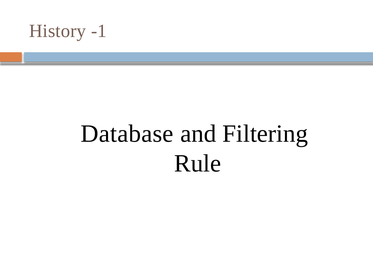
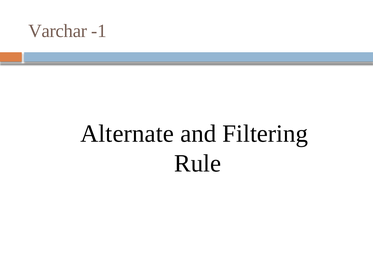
History: History -> Varchar (58, 31)
Database: Database -> Alternate (127, 134)
